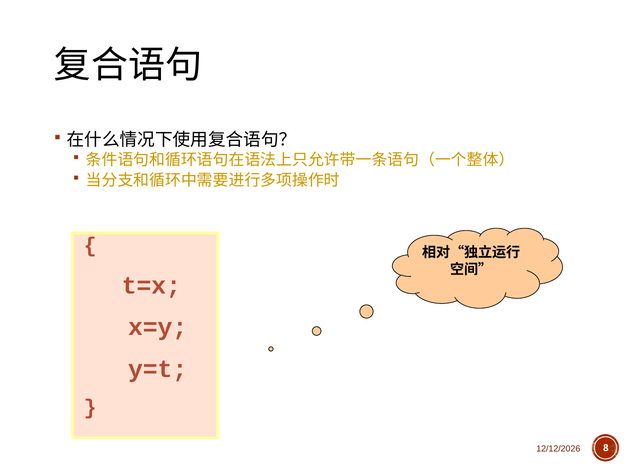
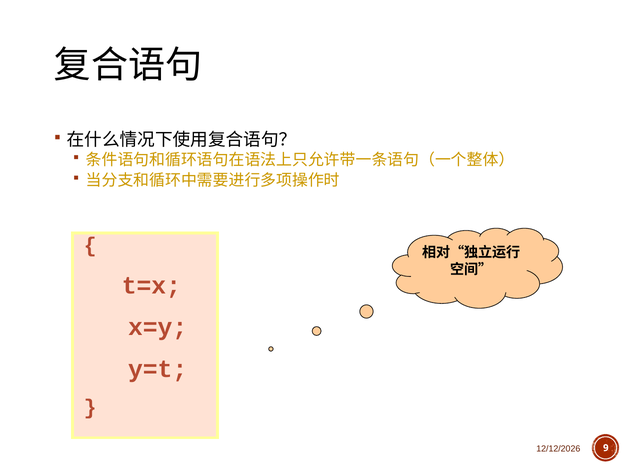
8: 8 -> 9 (606, 448)
